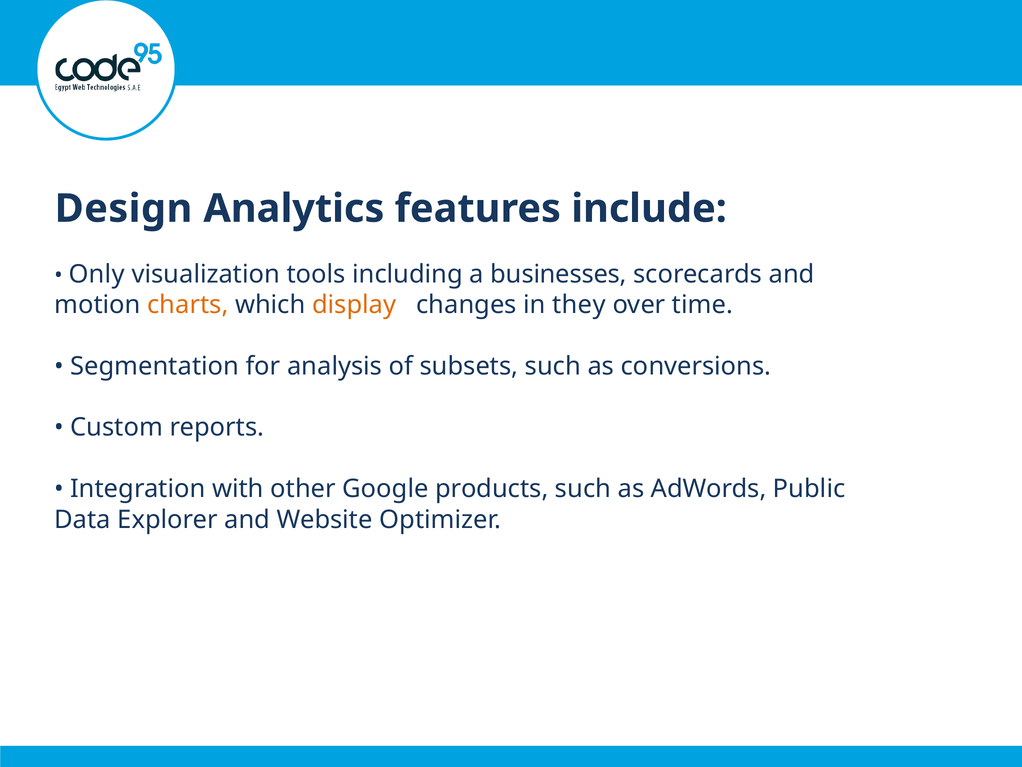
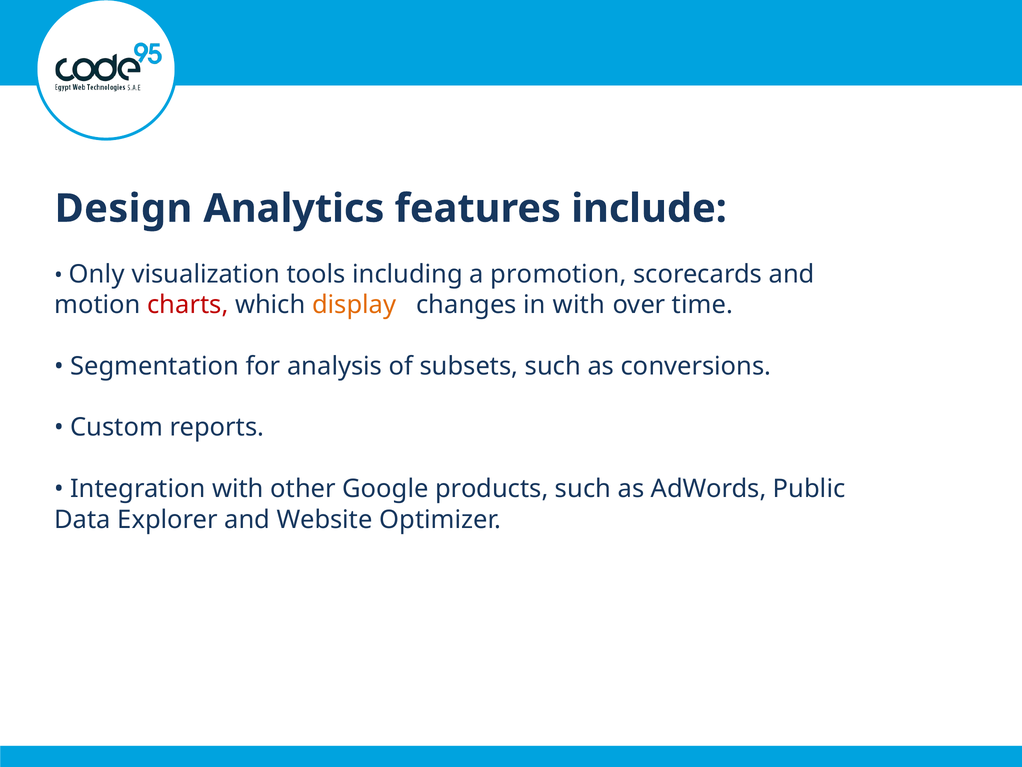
businesses: businesses -> promotion (558, 274)
charts colour: orange -> red (188, 305)
in they: they -> with (579, 305)
